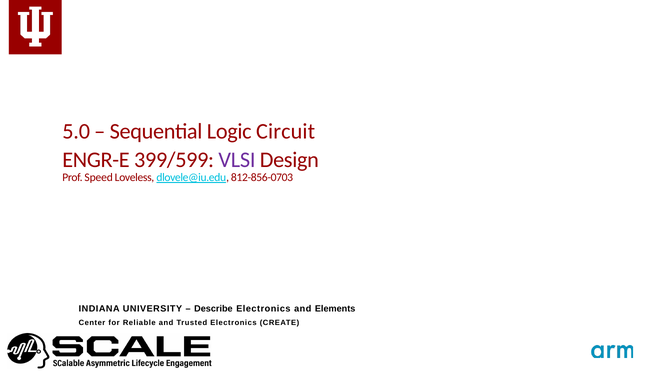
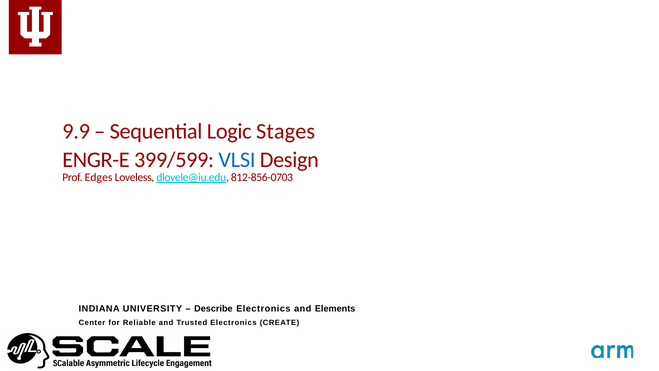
5.0: 5.0 -> 9.9 (76, 131)
Circuit: Circuit -> Stages (286, 131)
VLSI colour: purple -> blue (237, 160)
Speed: Speed -> Edges (99, 177)
